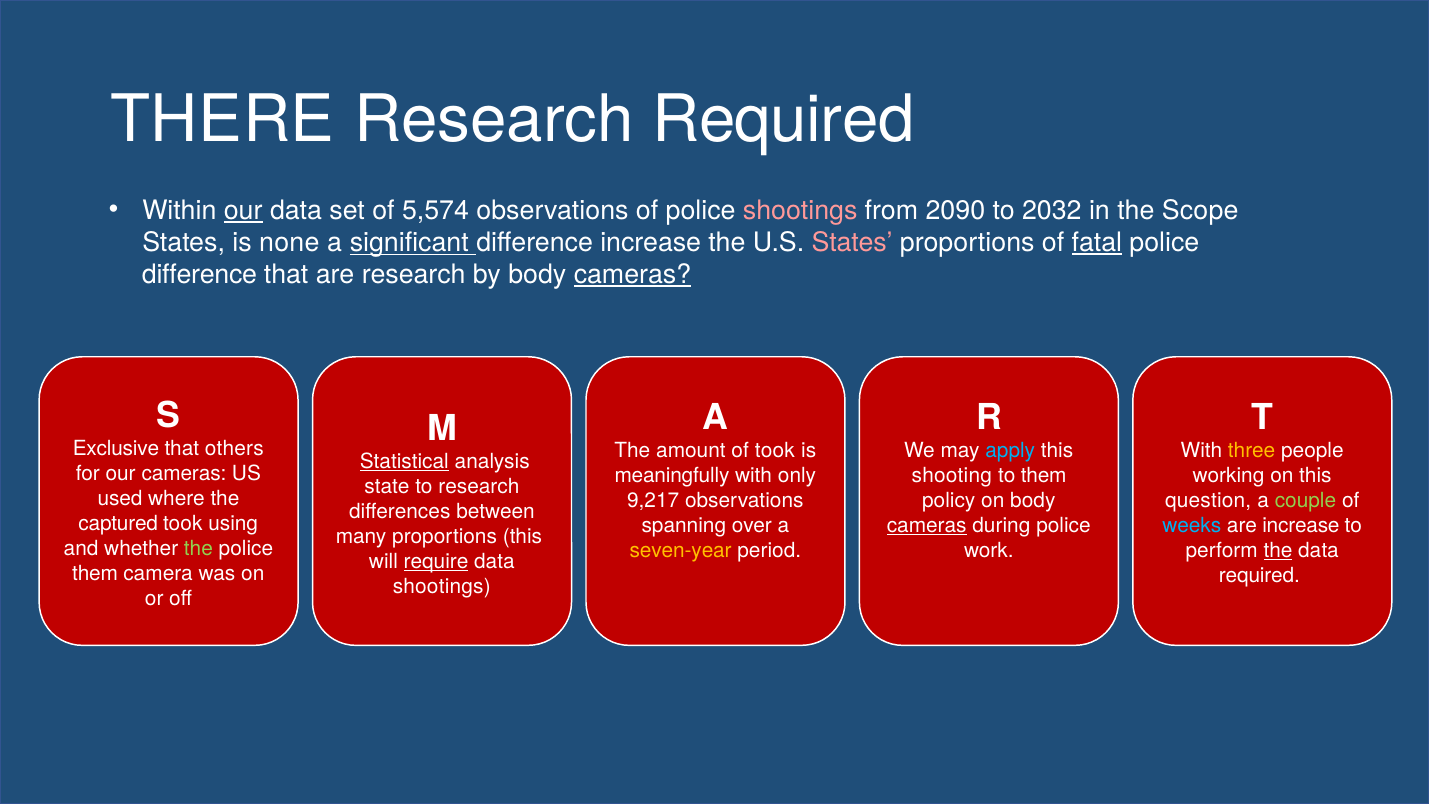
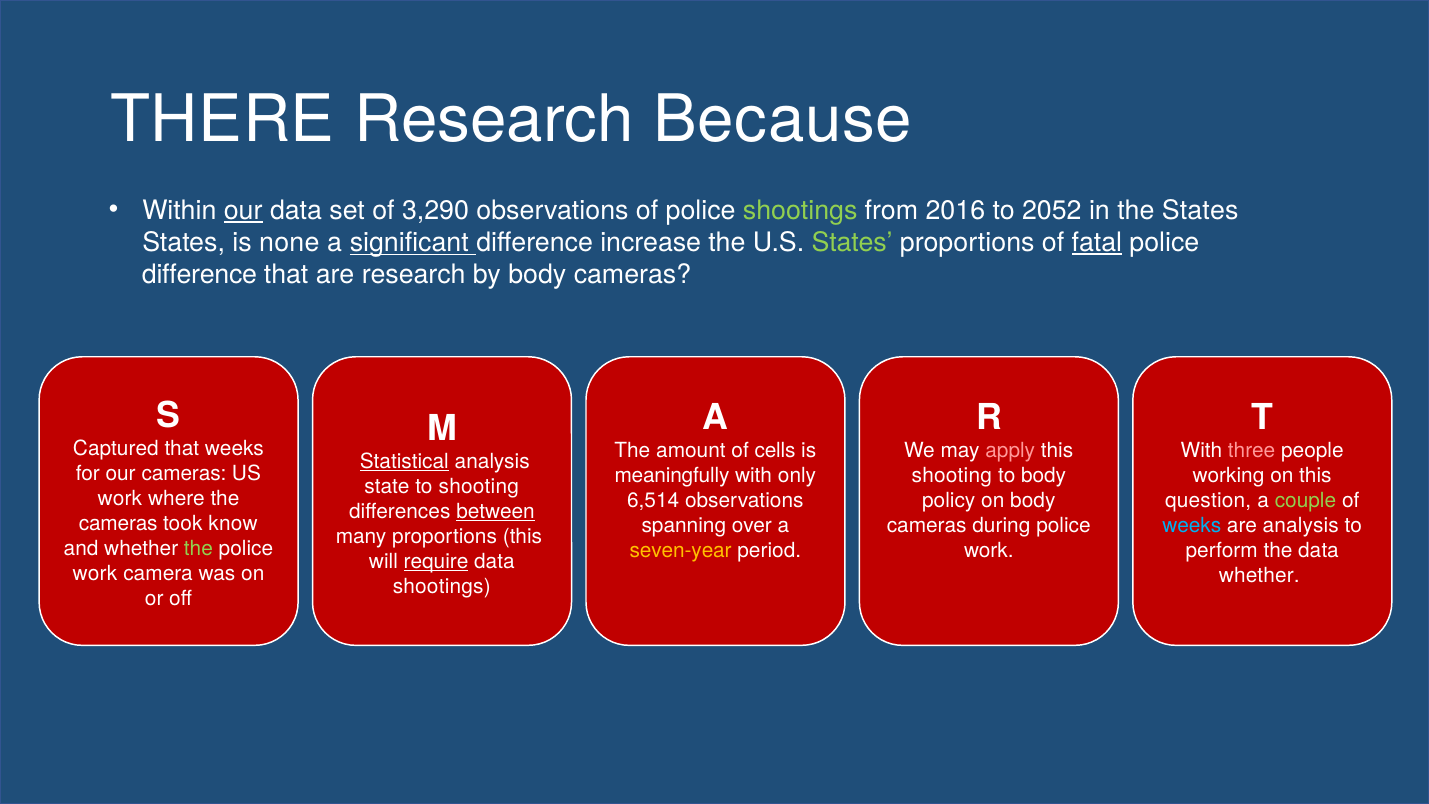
Research Required: Required -> Because (783, 120)
5,574: 5,574 -> 3,290 (436, 210)
shootings colour: pink -> light green (800, 210)
2090: 2090 -> 2016 (955, 210)
2032: 2032 -> 2052 (1052, 210)
the Scope: Scope -> States (1200, 210)
States colour: pink -> light green (852, 242)
cameras underline: present -> none (632, 274)
Exclusive: Exclusive -> Captured (116, 449)
that others: others -> weeks (234, 449)
of took: took -> cells (775, 451)
apply colour: light blue -> pink (1010, 451)
three colour: yellow -> pink (1252, 451)
to them: them -> body (1044, 476)
to research: research -> shooting (479, 486)
used: used -> work (120, 499)
9,217: 9,217 -> 6,514 (653, 501)
between underline: none -> present (496, 511)
captured: captured -> cameras (118, 524)
using: using -> know (233, 524)
cameras underline: present -> none (927, 526)
are increase: increase -> analysis (1301, 526)
the underline: present -> none (1278, 551)
them: them -> work (95, 574)
required: required -> whether (1259, 576)
